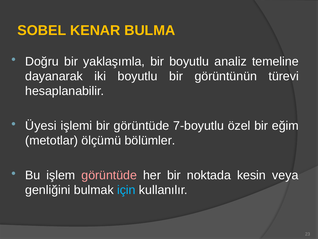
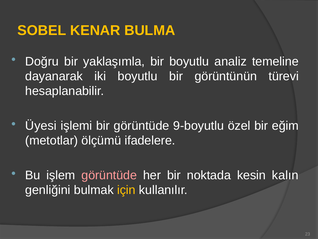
7-boyutlu: 7-boyutlu -> 9-boyutlu (199, 126)
bölümler: bölümler -> ifadelere (150, 140)
veya: veya -> kalın (285, 175)
için colour: light blue -> yellow (126, 190)
